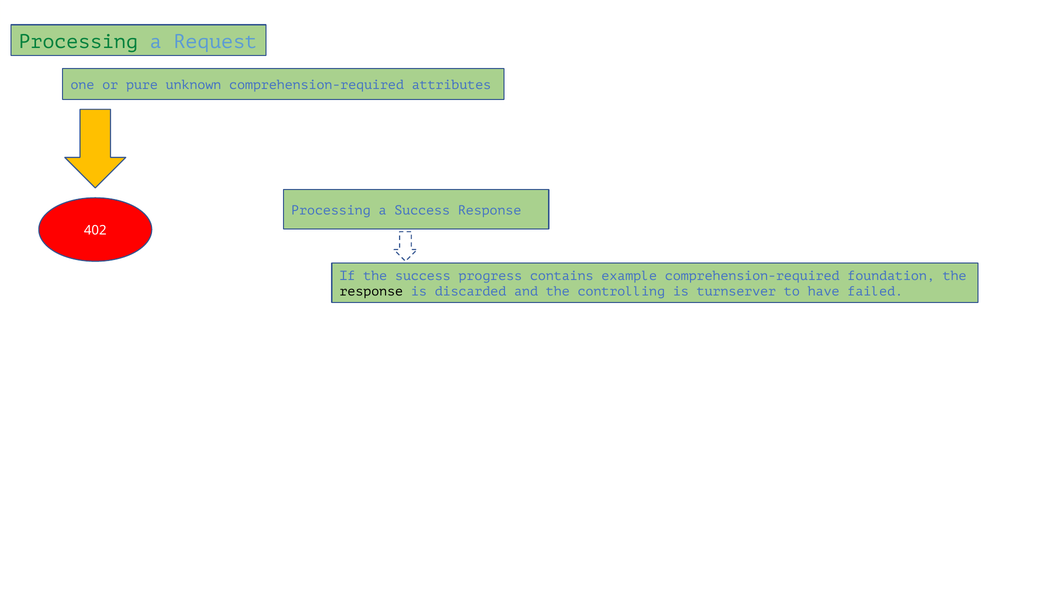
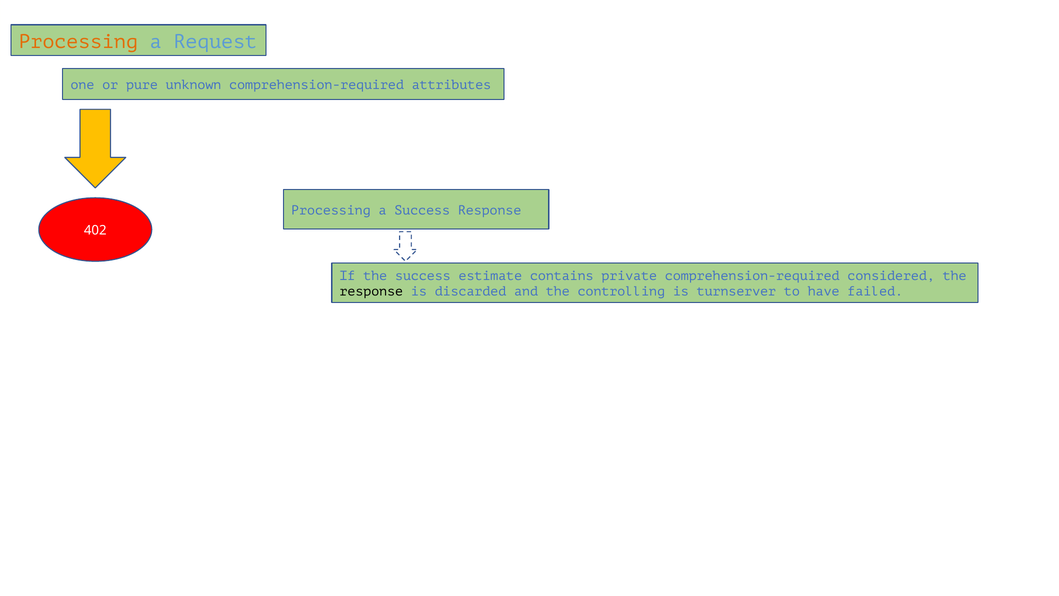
Processing colour: green -> orange (78, 42)
progress: progress -> estimate (490, 276)
example: example -> private (629, 276)
foundation: foundation -> considered (891, 276)
